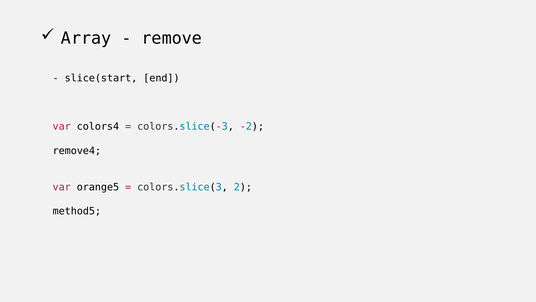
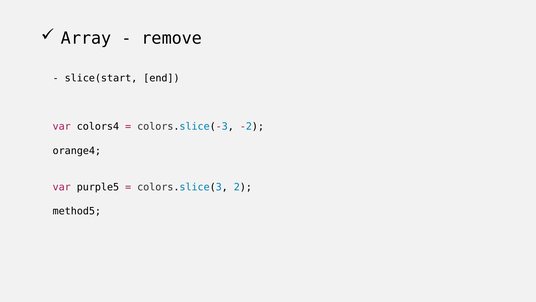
remove4: remove4 -> orange4 (77, 151)
orange5: orange5 -> purple5 (98, 187)
